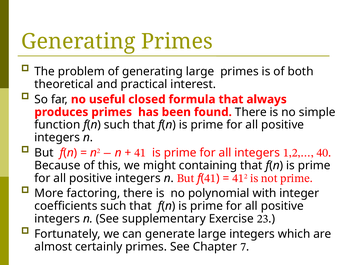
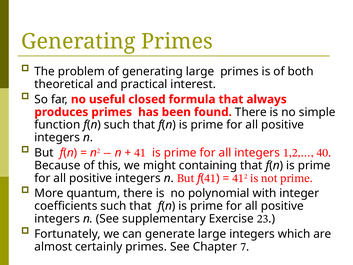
factoring: factoring -> quantum (93, 193)
